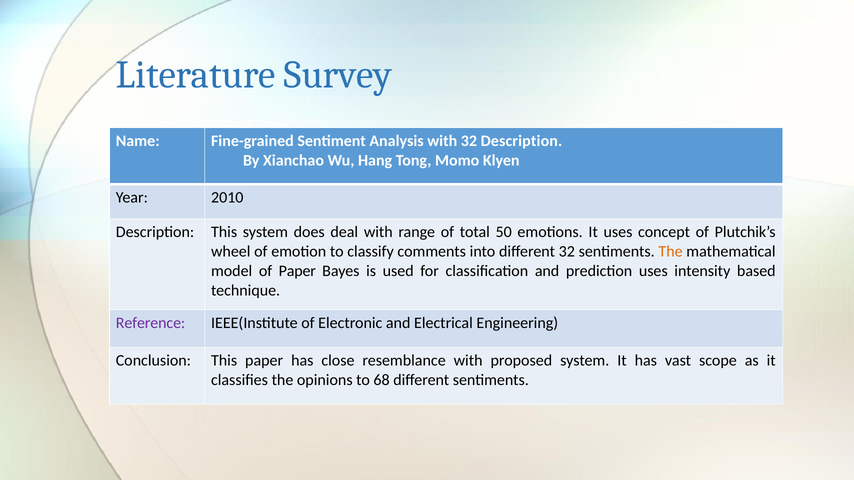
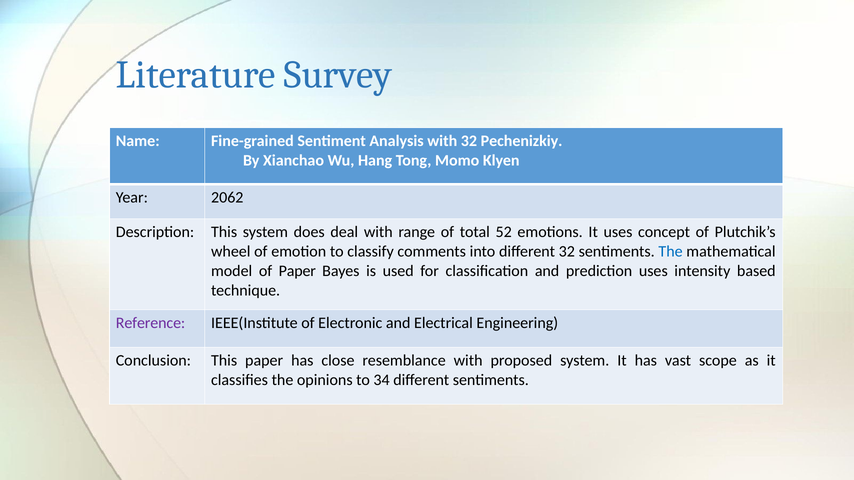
32 Description: Description -> Pechenizkiy (522, 141)
2010: 2010 -> 2062 (227, 198)
50: 50 -> 52 (504, 232)
The colour: orange -> blue (671, 252)
68: 68 -> 34 (382, 380)
